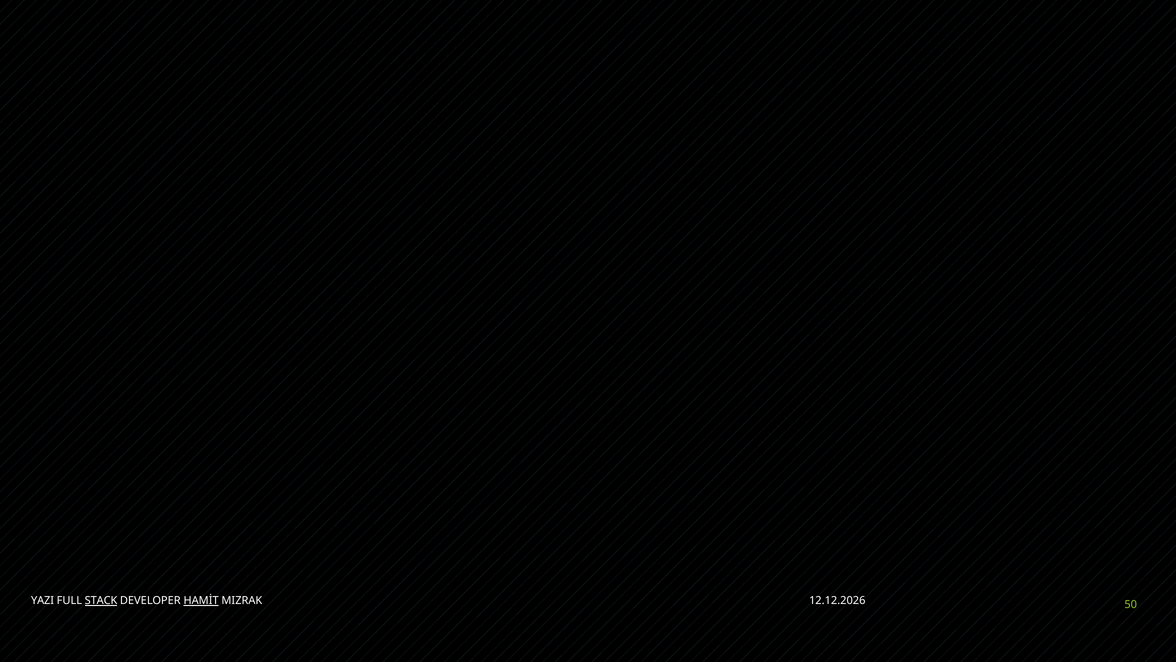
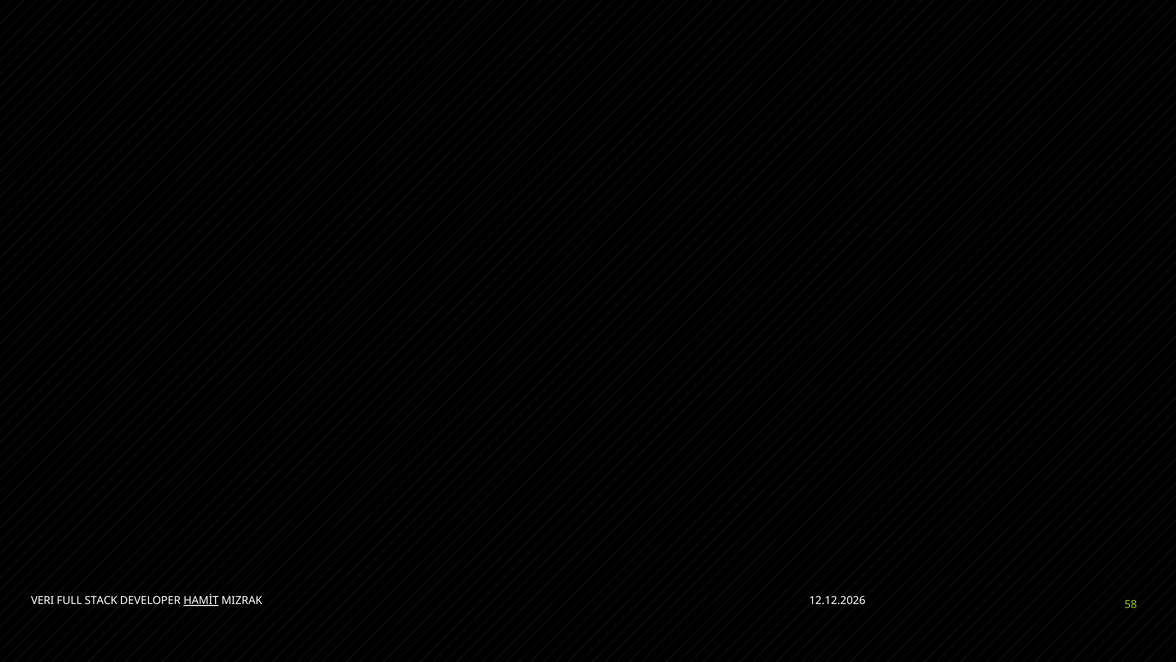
YAZI: YAZI -> VERI (43, 600)
STACK underline: present -> none (101, 600)
50: 50 -> 58 (1131, 604)
